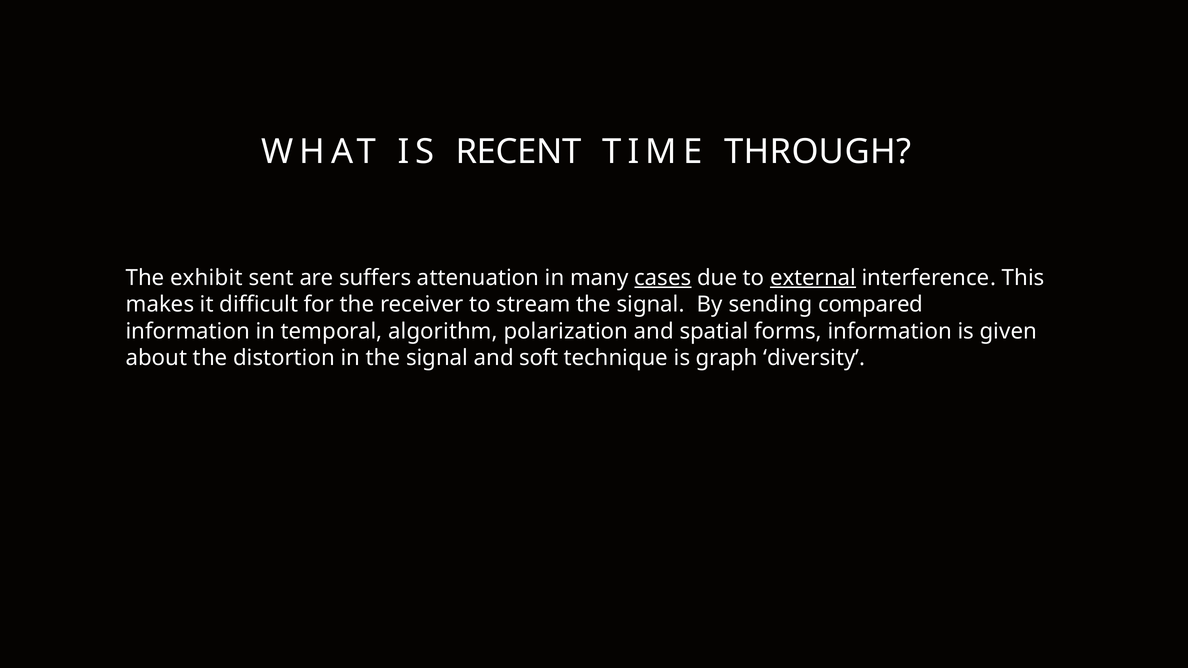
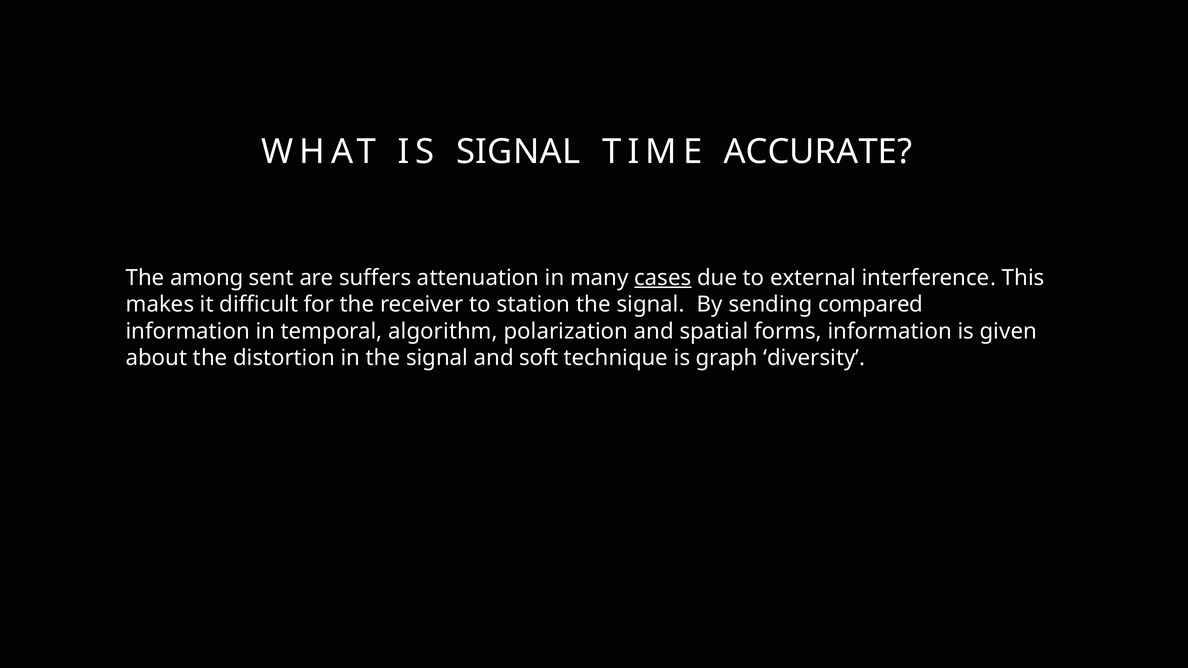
IS RECENT: RECENT -> SIGNAL (518, 152)
THROUGH: THROUGH -> ACCURATE (818, 152)
exhibit: exhibit -> among (207, 278)
external underline: present -> none (813, 278)
stream: stream -> station (533, 305)
